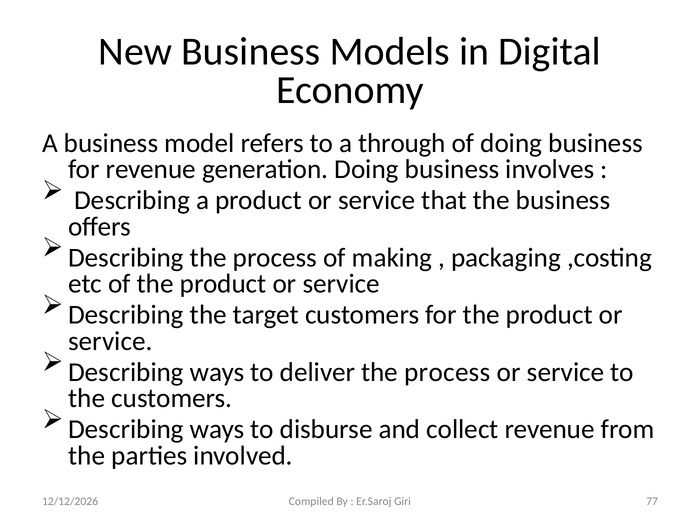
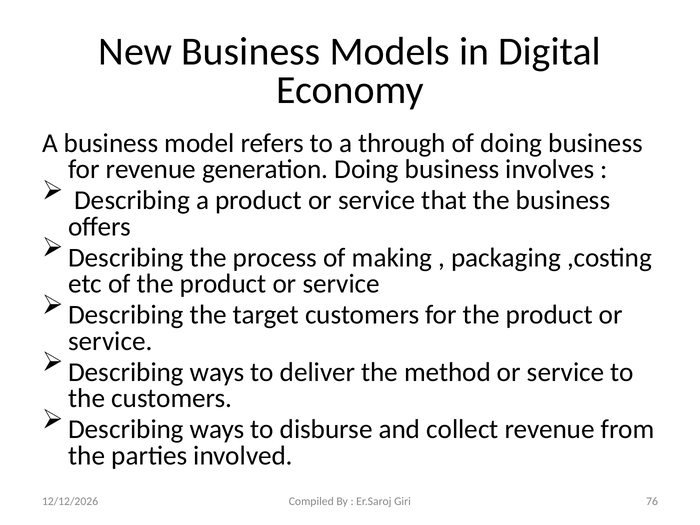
deliver the process: process -> method (448, 372)
77: 77 -> 76 (652, 501)
